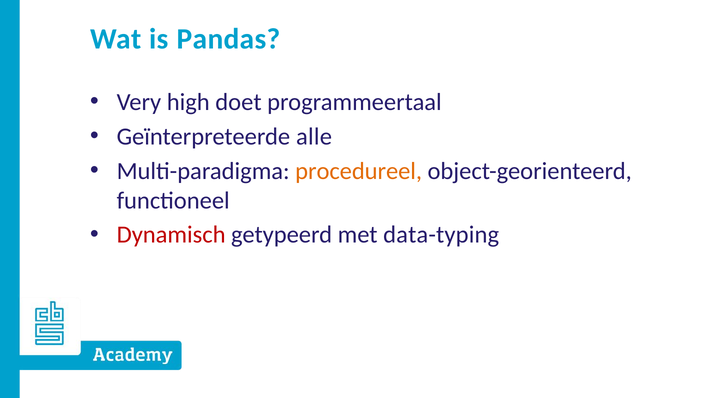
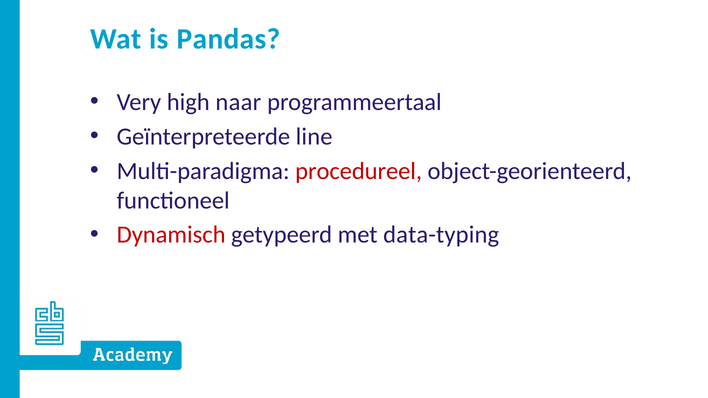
doet: doet -> naar (238, 102)
alle: alle -> line (314, 137)
procedureel colour: orange -> red (359, 171)
